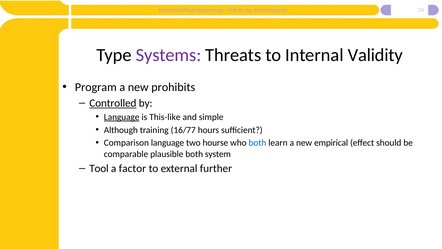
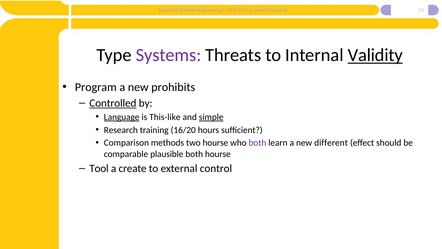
Validity underline: none -> present (375, 55)
simple underline: none -> present (211, 117)
Although: Although -> Research (121, 130)
16/77: 16/77 -> 16/20 (183, 130)
Comparison language: language -> methods (168, 143)
both colour: blue -> purple (257, 143)
new empirical: empirical -> different (331, 143)
both system: system -> hourse (218, 154)
factor: factor -> create (133, 168)
further: further -> control (216, 168)
